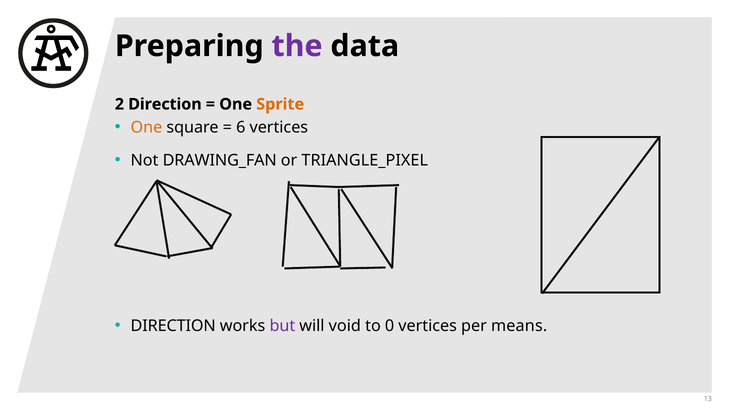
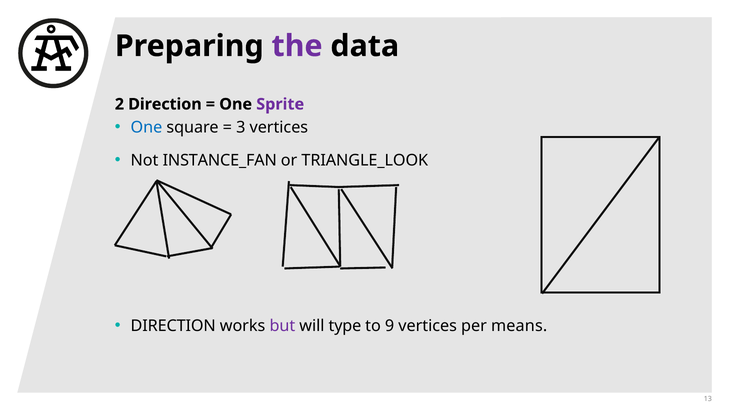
Sprite colour: orange -> purple (280, 104)
One colour: orange -> blue (146, 127)
6: 6 -> 3 (241, 127)
DRAWING_FAN: DRAWING_FAN -> INSTANCE_FAN (220, 160)
TRIANGLE_PIXEL: TRIANGLE_PIXEL -> TRIANGLE_LOOK (365, 160)
void: void -> type (345, 326)
0: 0 -> 9 (390, 326)
